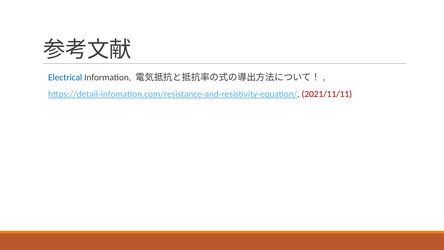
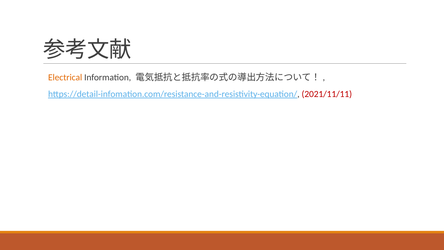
Electrical colour: blue -> orange (65, 77)
